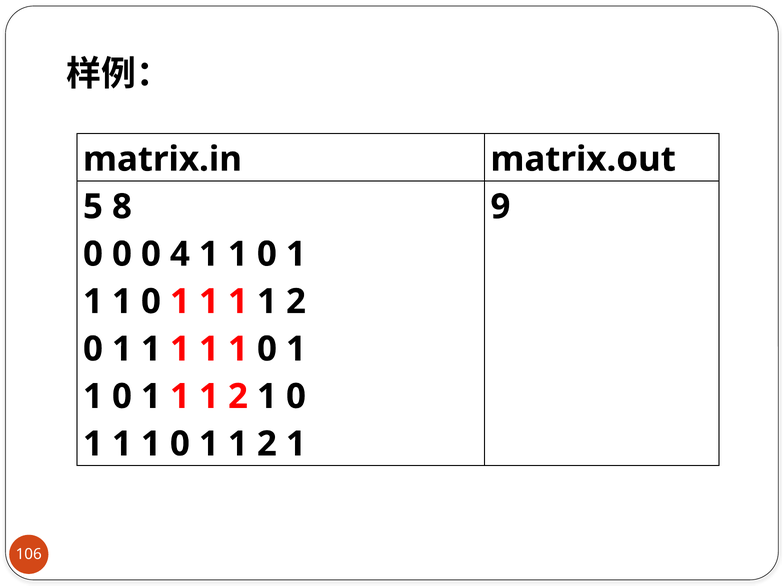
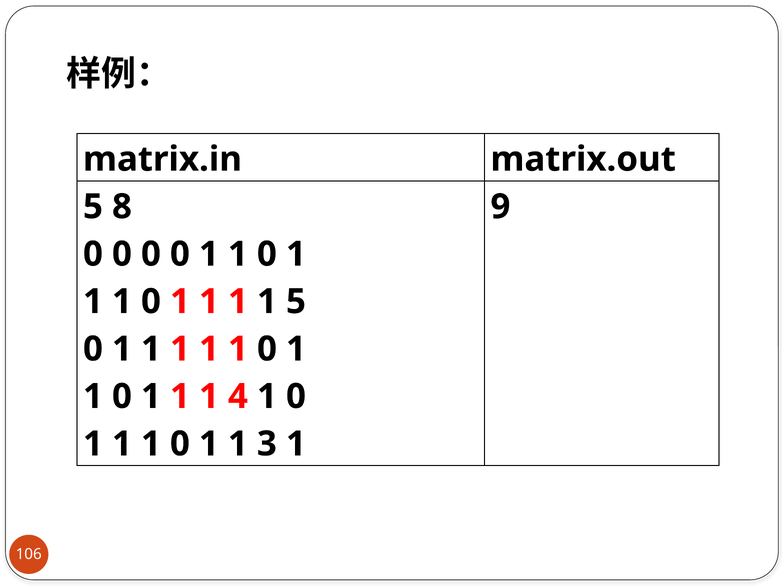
0 0 0 4: 4 -> 0 (180, 254)
2: 2 -> 5 (296, 302)
2: 2 -> 4 (238, 396)
0 1 1 2: 2 -> 3 (267, 444)
